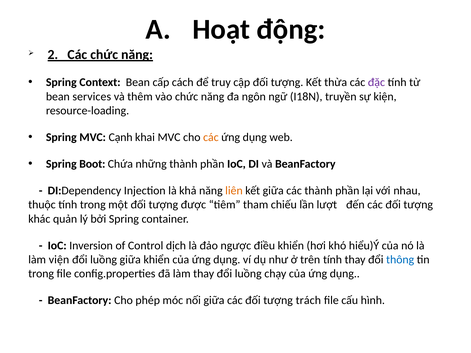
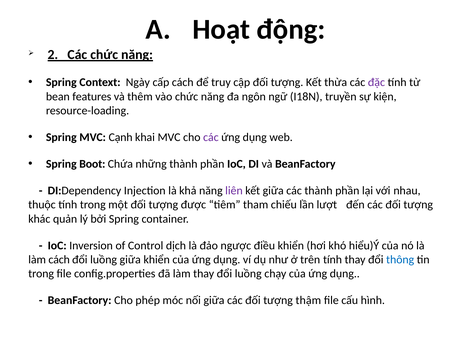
Context Bean: Bean -> Ngày (138, 82)
services: services -> features (92, 97)
các colour: orange -> purple (211, 137)
liên colour: orange -> purple (234, 191)
làm viện: viện -> cách (59, 260)
trách: trách -> thậm (308, 301)
